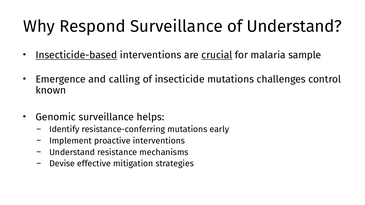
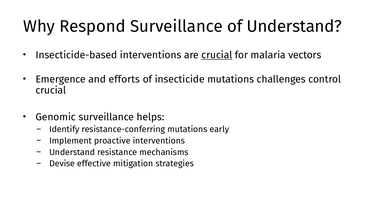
Insecticide-based underline: present -> none (76, 55)
sample: sample -> vectors (305, 55)
calling: calling -> efforts (124, 80)
known: known -> crucial (51, 90)
